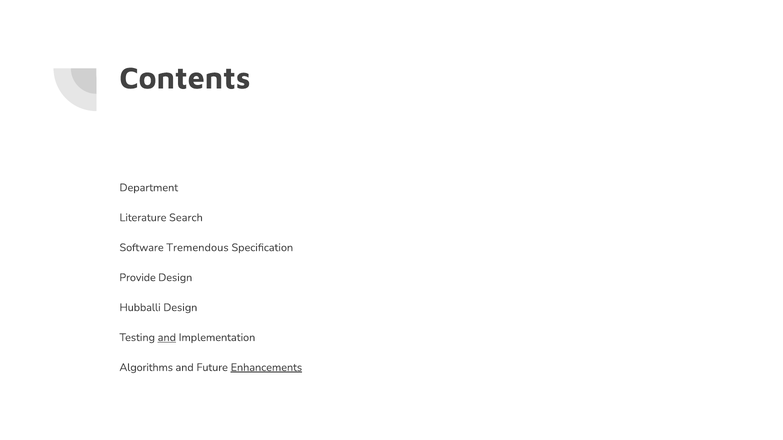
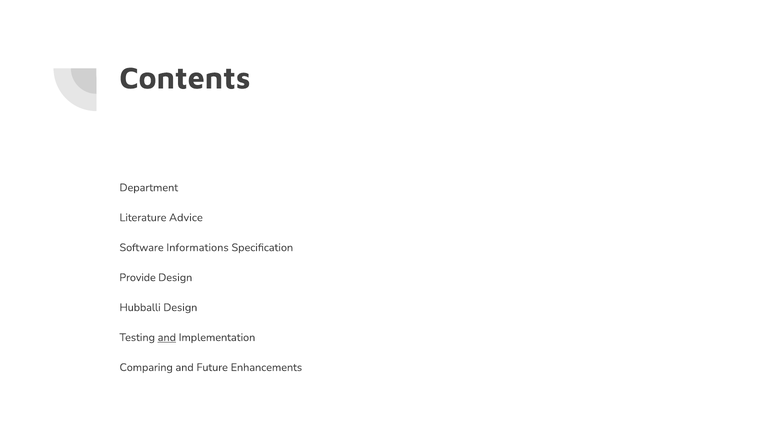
Search: Search -> Advice (186, 218)
Tremendous: Tremendous -> Informations (198, 248)
Algorithms: Algorithms -> Comparing (146, 368)
Enhancements underline: present -> none (266, 368)
